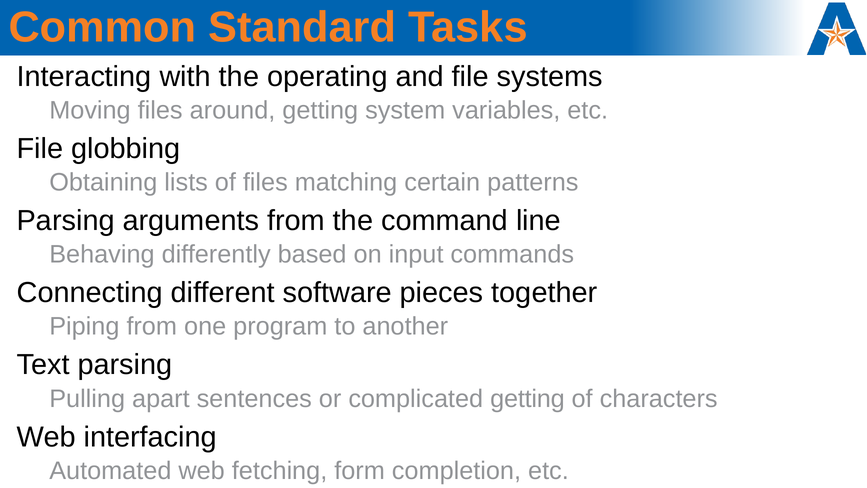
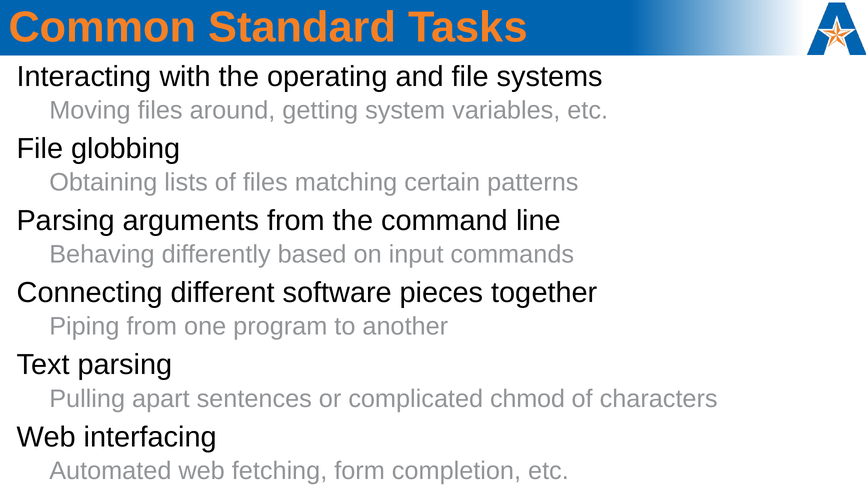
complicated getting: getting -> chmod (528, 398)
